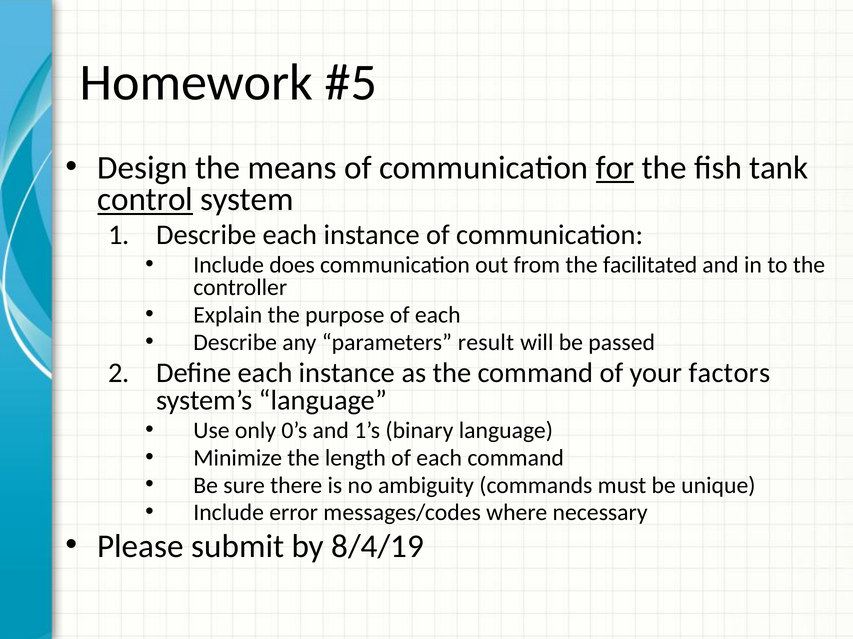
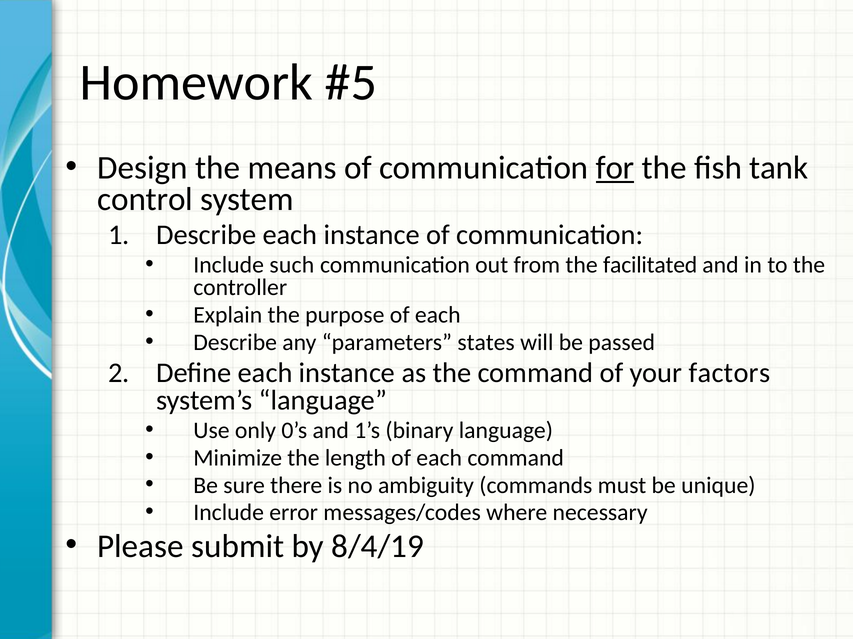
control underline: present -> none (145, 200)
does: does -> such (292, 265)
result: result -> states (486, 343)
